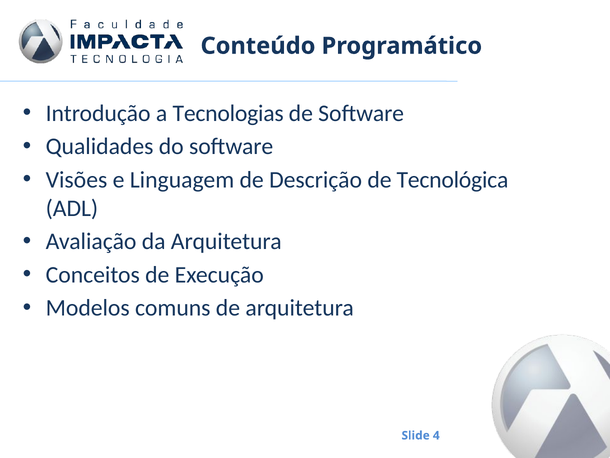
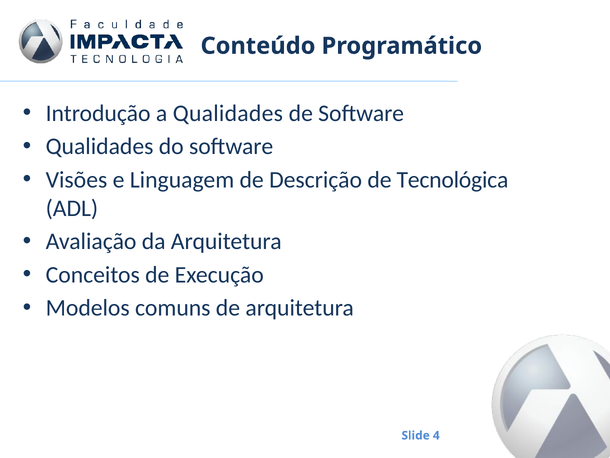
a Tecnologias: Tecnologias -> Qualidades (228, 113)
